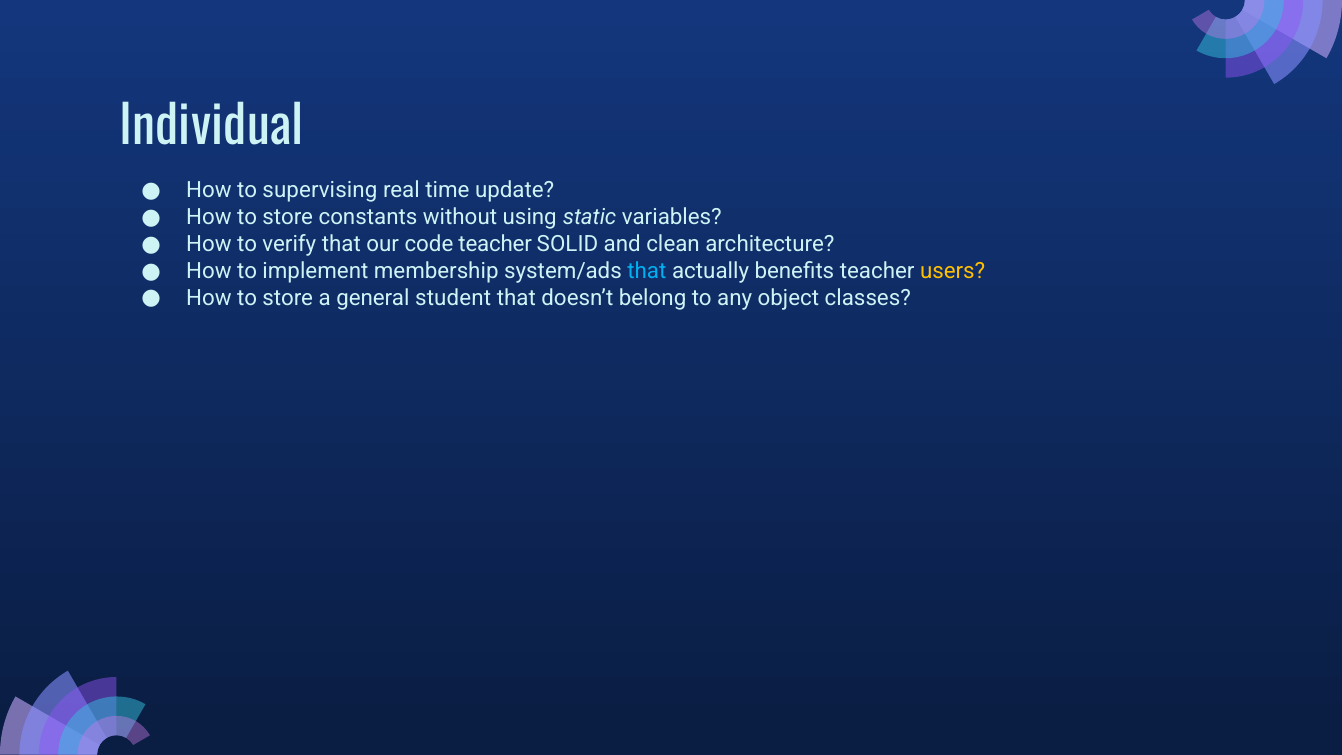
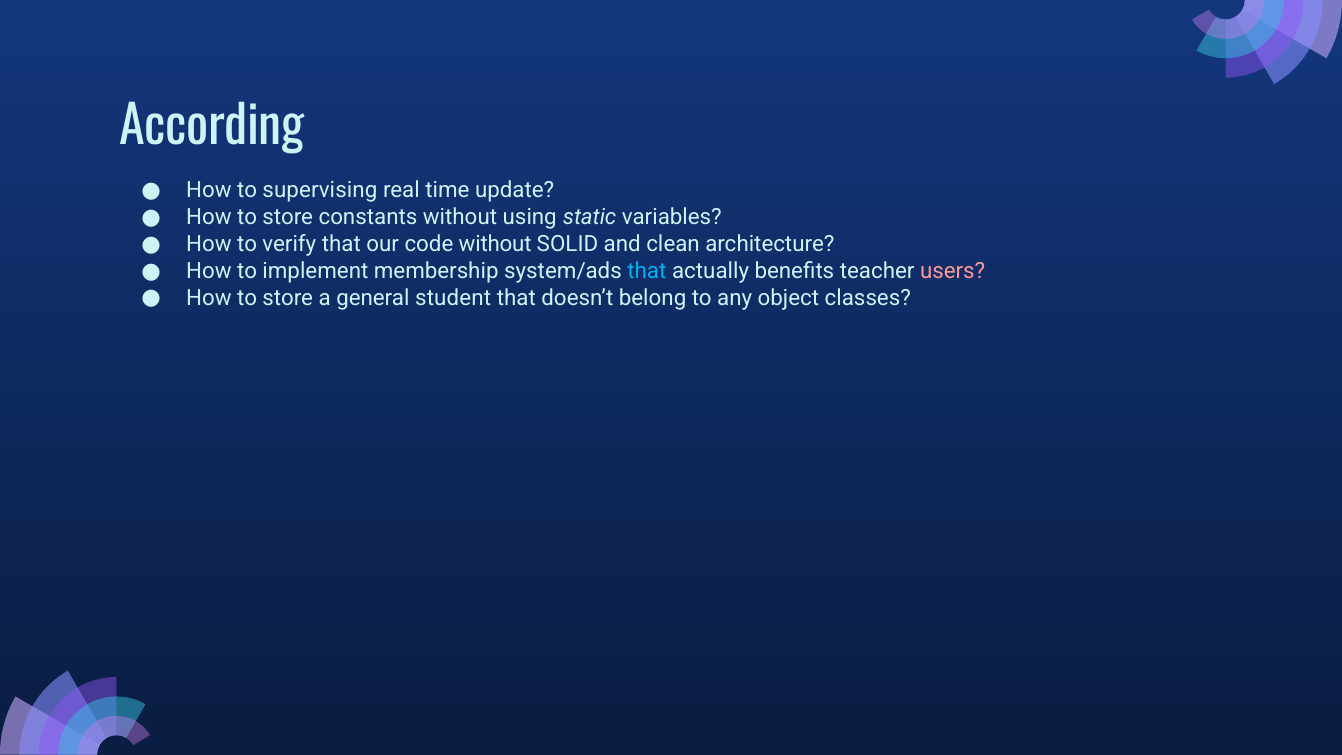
Individual: Individual -> According (212, 128)
code teacher: teacher -> without (495, 244)
users colour: yellow -> pink (953, 271)
